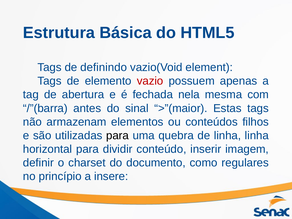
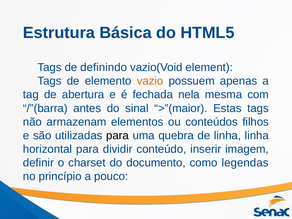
vazio colour: red -> orange (150, 81)
regulares: regulares -> legendas (245, 163)
insere: insere -> pouco (111, 176)
